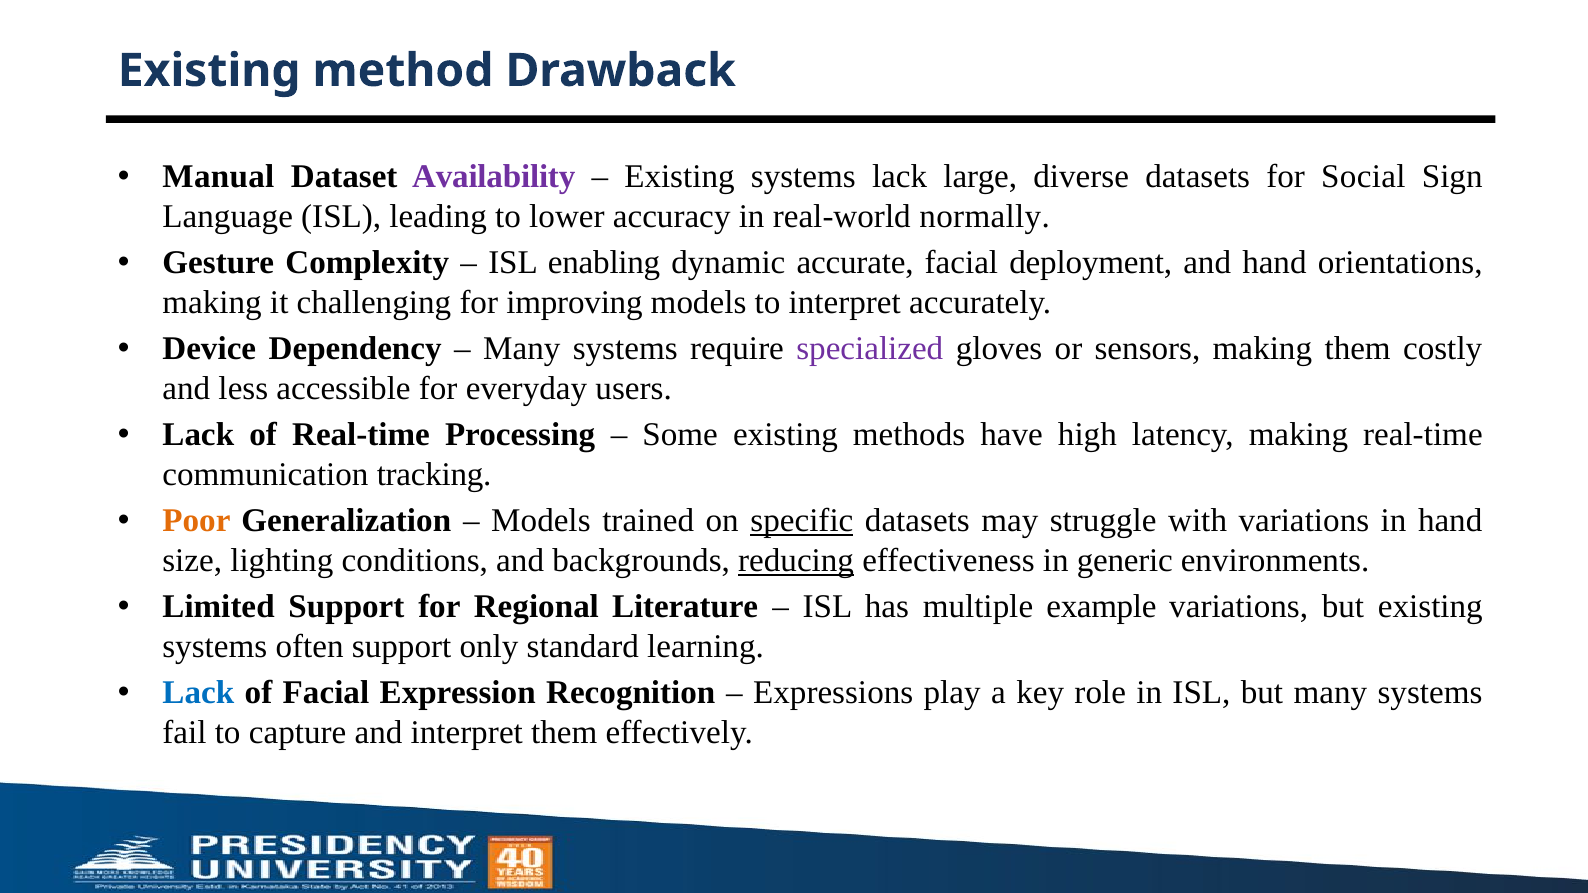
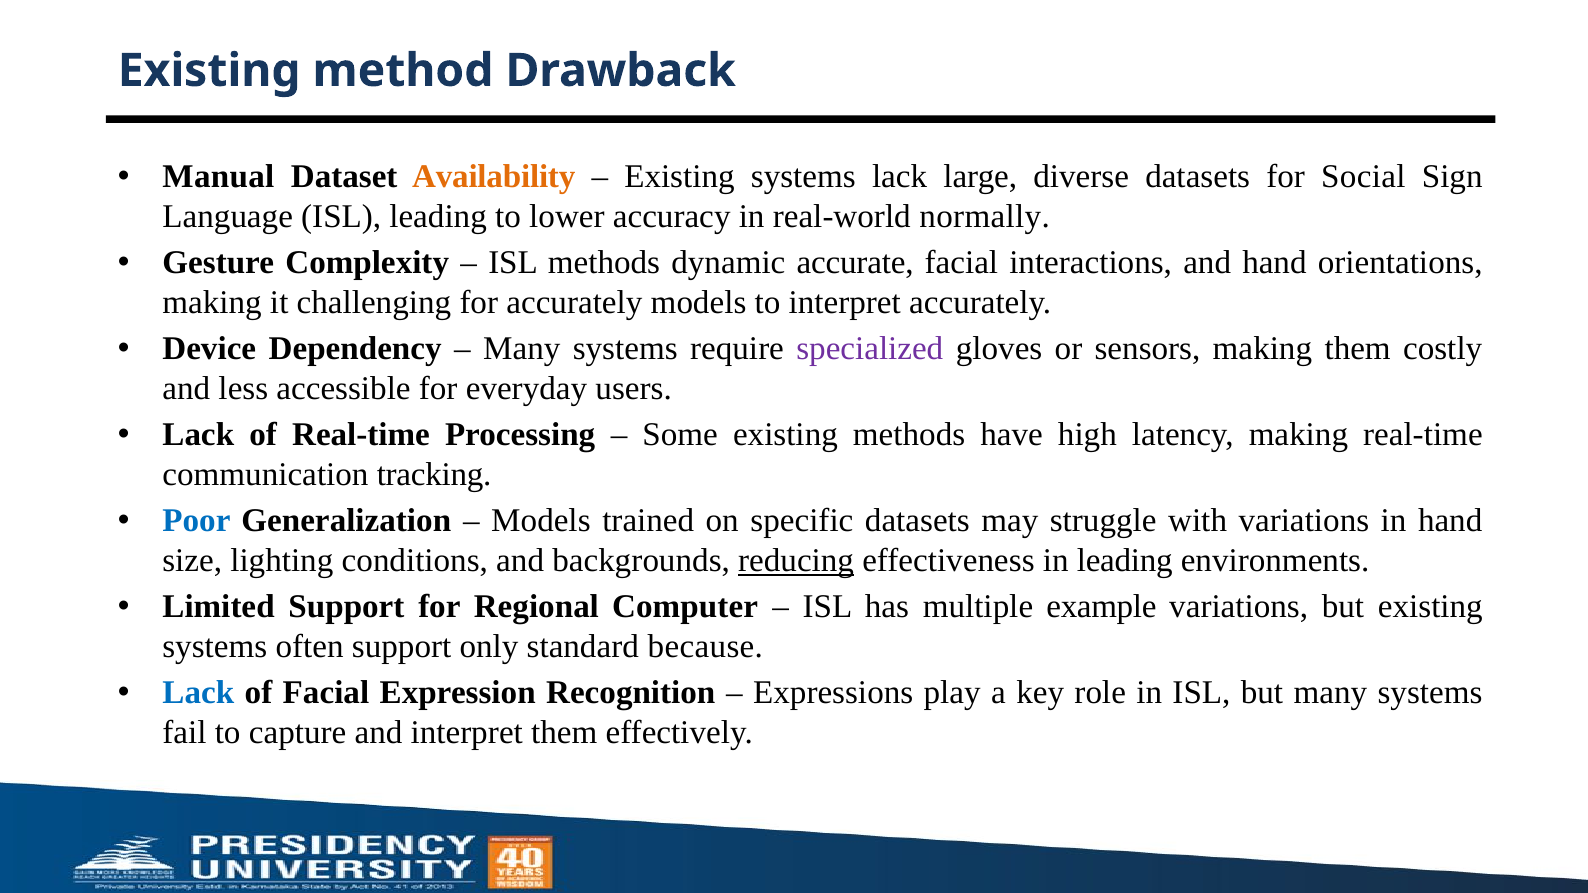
Availability colour: purple -> orange (494, 177)
ISL enabling: enabling -> methods (604, 263)
deployment: deployment -> interactions (1091, 263)
for improving: improving -> accurately (574, 303)
Poor colour: orange -> blue (196, 521)
specific underline: present -> none (802, 521)
in generic: generic -> leading (1125, 561)
Literature: Literature -> Computer (685, 607)
learning: learning -> because (705, 647)
